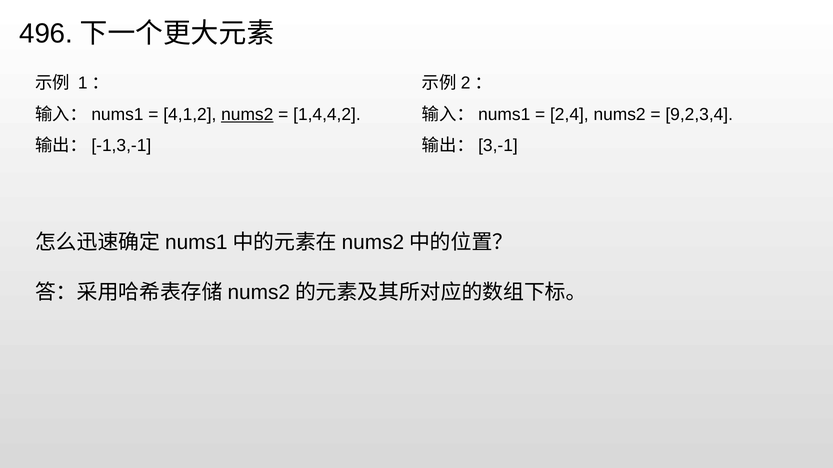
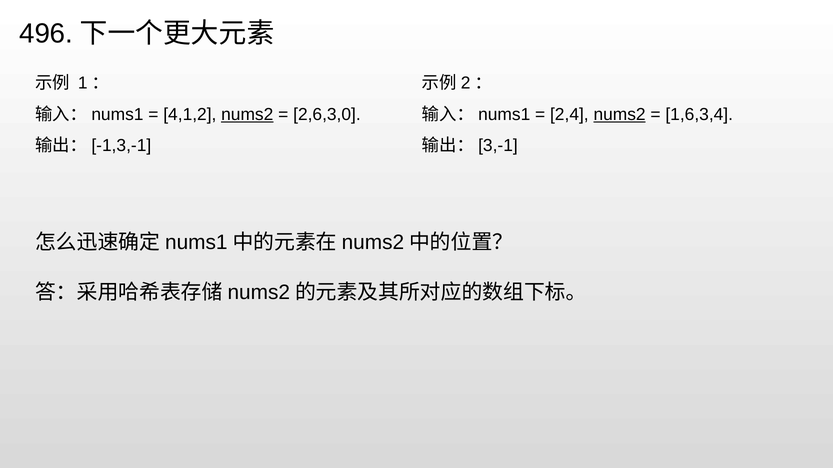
1,4,4,2: 1,4,4,2 -> 2,6,3,0 (327, 115)
nums2 underline: none -> present (620, 115)
9,2,3,4: 9,2,3,4 -> 1,6,3,4 (699, 115)
